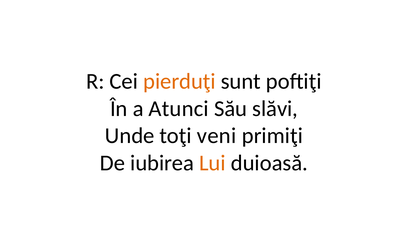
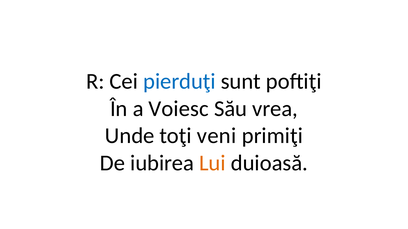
pierduţi colour: orange -> blue (179, 82)
Atunci: Atunci -> Voiesc (179, 109)
slăvi: slăvi -> vrea (275, 109)
